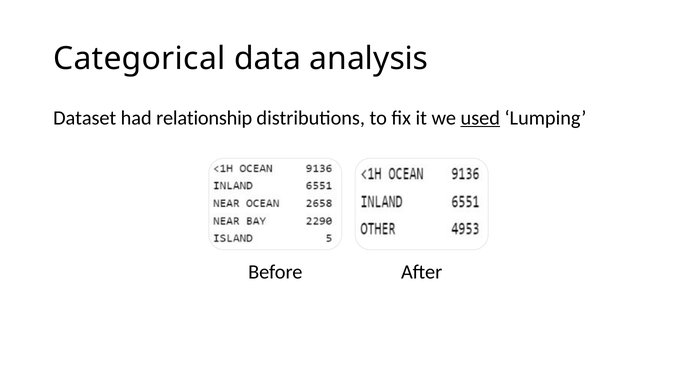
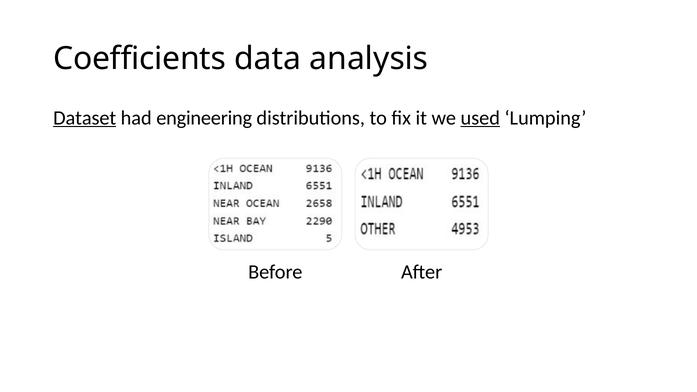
Categorical: Categorical -> Coefficients (140, 59)
Dataset underline: none -> present (85, 118)
relationship: relationship -> engineering (204, 118)
